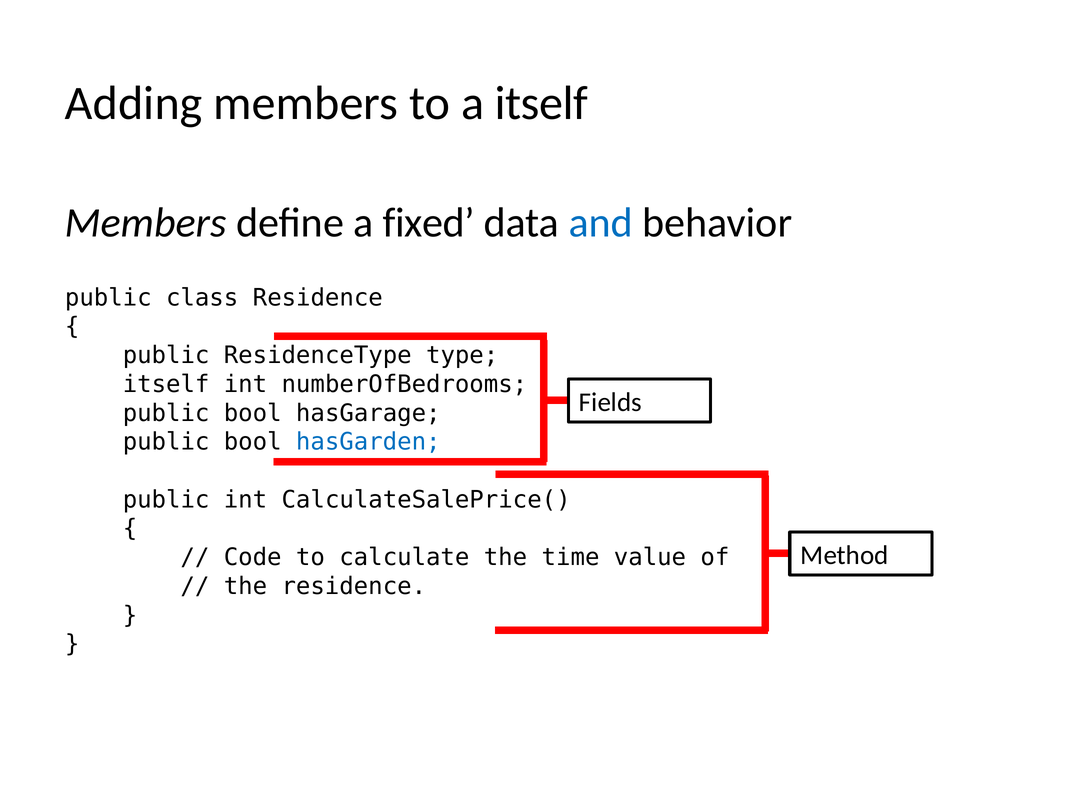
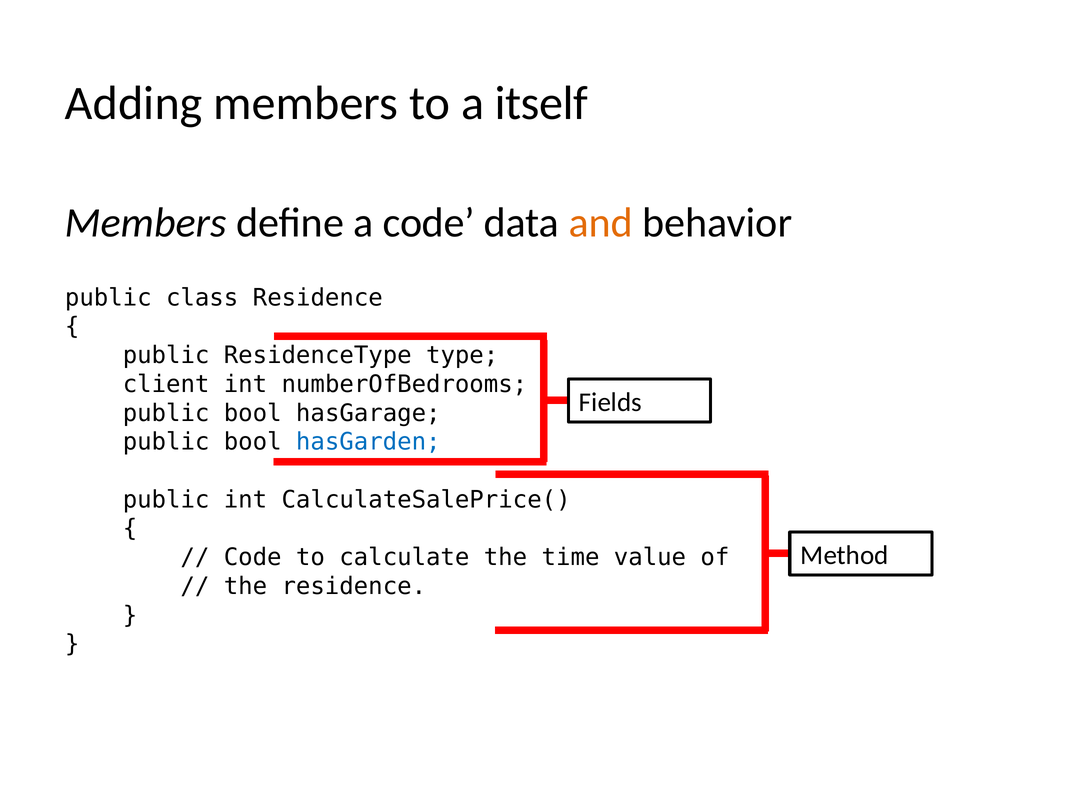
a fixed: fixed -> code (429, 223)
and colour: blue -> orange (601, 223)
itself: itself -> client (166, 384)
